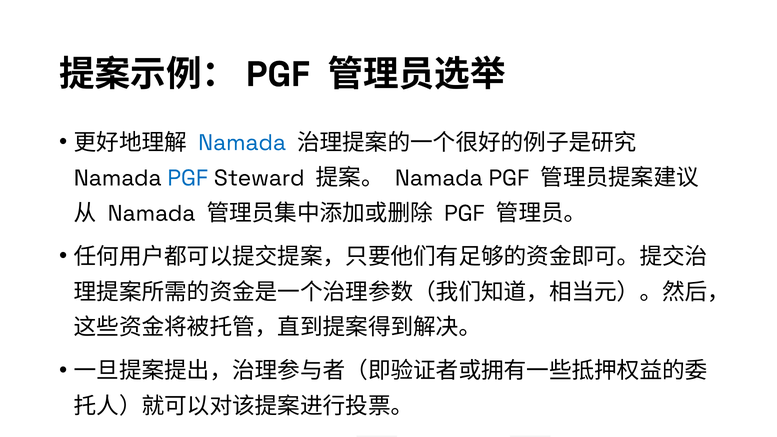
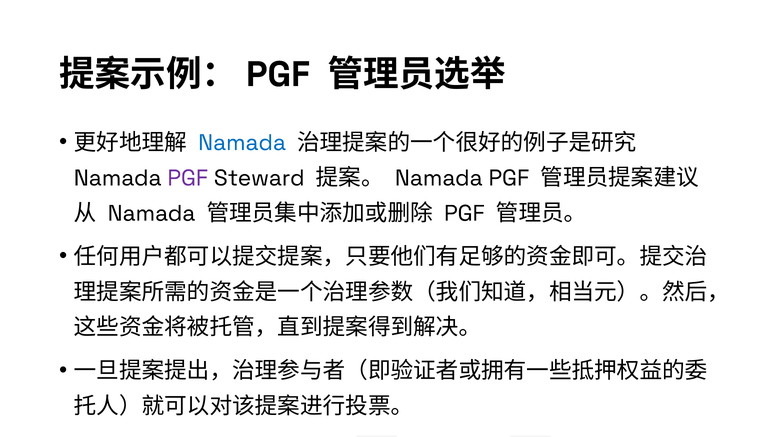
PGF colour: blue -> purple (188, 178)
